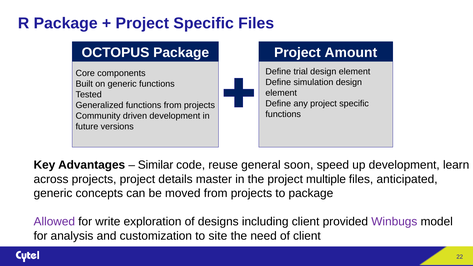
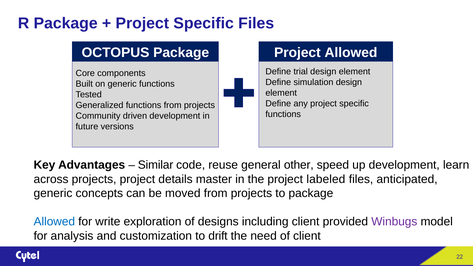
Project Amount: Amount -> Allowed (351, 52)
soon: soon -> other (299, 165)
multiple: multiple -> labeled (326, 179)
Allowed colour: purple -> blue (54, 222)
site: site -> drift (218, 236)
